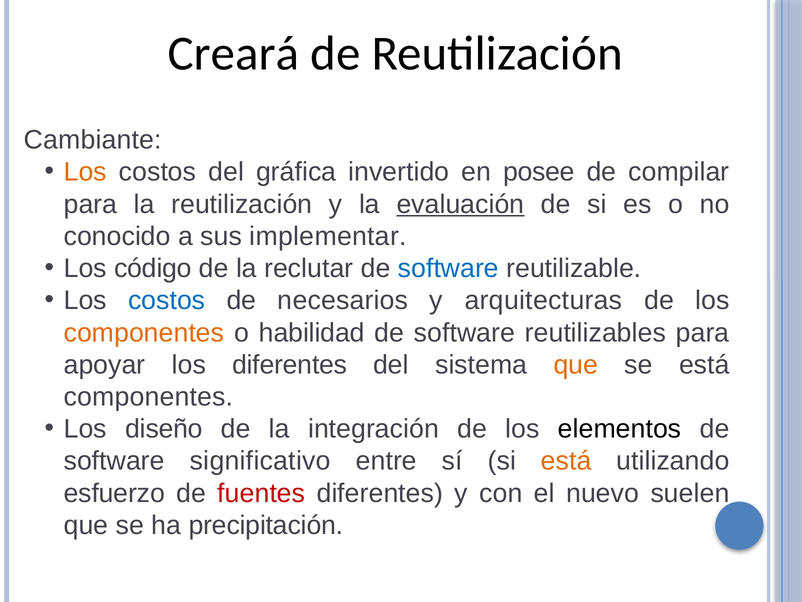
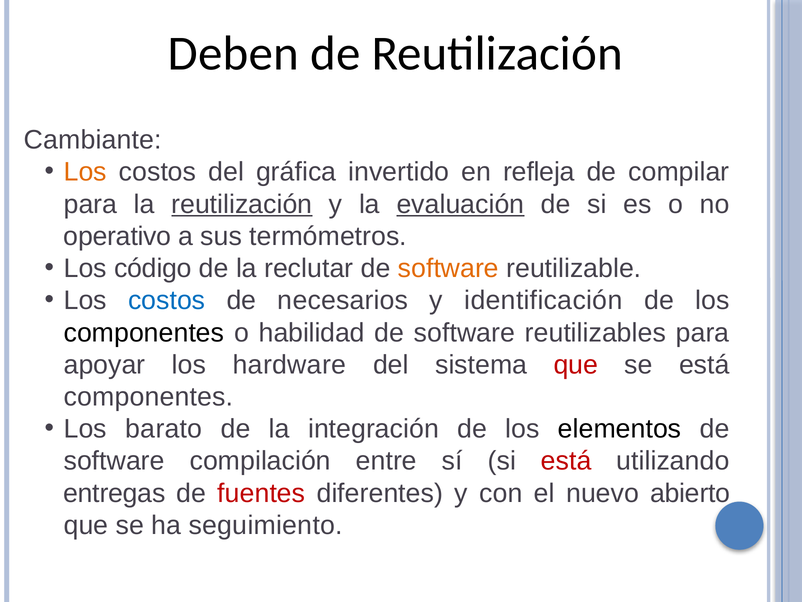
Creará: Creará -> Deben (233, 54)
posee: posee -> refleja (539, 172)
reutilización underline: none -> present (242, 204)
conocido: conocido -> operativo (117, 236)
implementar: implementar -> termómetros (328, 236)
software colour: blue -> orange (448, 268)
arquitecturas: arquitecturas -> identificación (543, 300)
componentes colour: orange -> black (144, 332)
los diferentes: diferentes -> hardware (289, 364)
que colour: orange -> red (576, 364)
diseño: diseño -> barato (164, 429)
significativo: significativo -> compilación (260, 461)
está colour: orange -> red (566, 461)
esfuerzo: esfuerzo -> entregas (114, 493)
suelen: suelen -> abierto (690, 493)
precipitación: precipitación -> seguimiento (266, 525)
